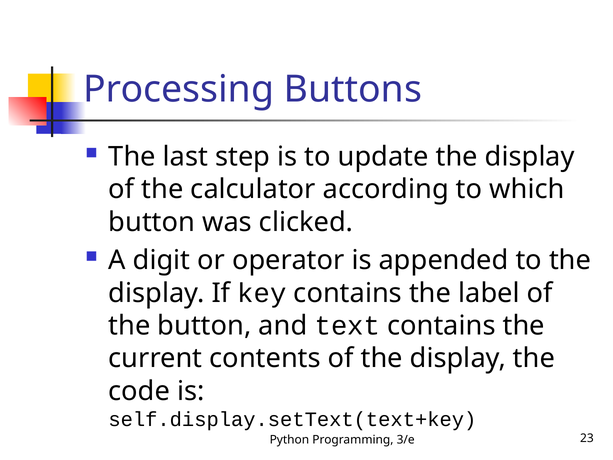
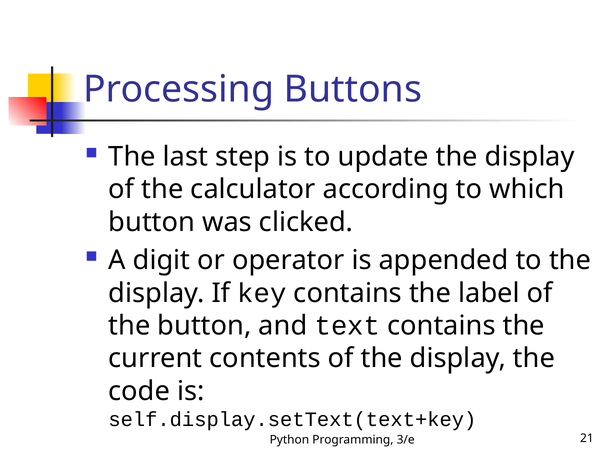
23: 23 -> 21 (587, 438)
